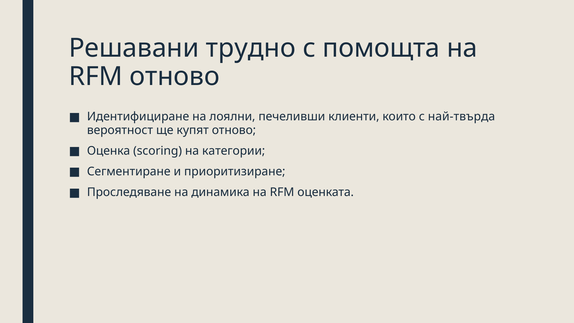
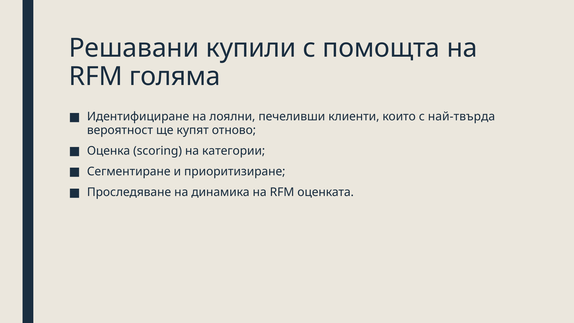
трудно: трудно -> купили (251, 48)
RFM отново: отново -> голяма (175, 76)
